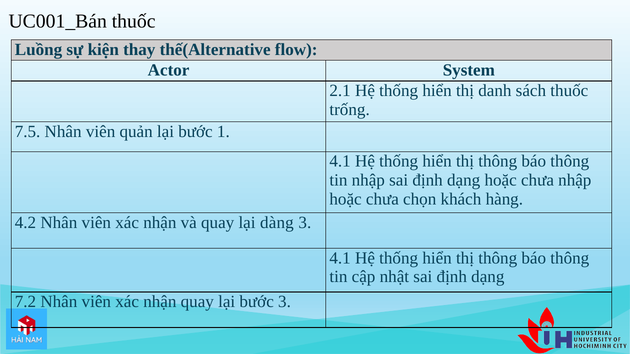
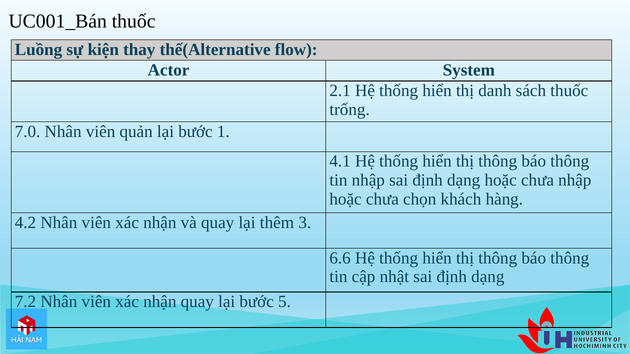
7.5: 7.5 -> 7.0 (28, 132)
dàng: dàng -> thêm (277, 223)
4.1: 4.1 -> 6.6 (340, 258)
bước 3: 3 -> 5 (285, 302)
